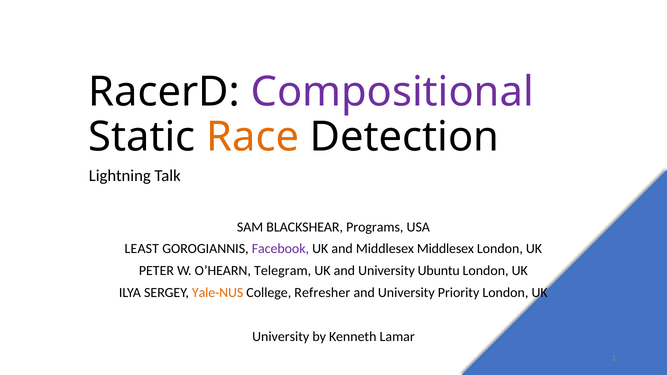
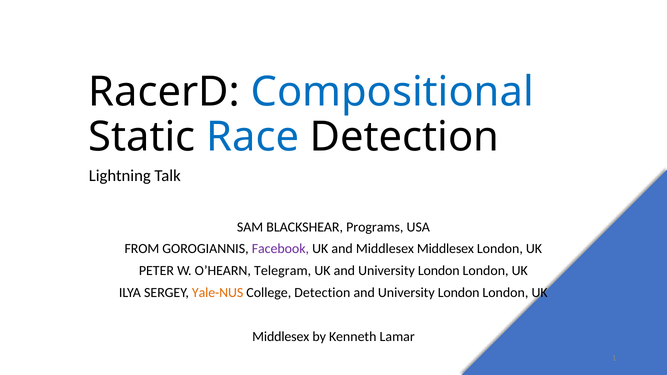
Compositional colour: purple -> blue (392, 92)
Race colour: orange -> blue (253, 137)
LEAST: LEAST -> FROM (142, 249)
UK and University Ubuntu: Ubuntu -> London (439, 271)
College Refresher: Refresher -> Detection (322, 293)
Priority: Priority -> London (459, 293)
University: University -> Middlesex (281, 337)
